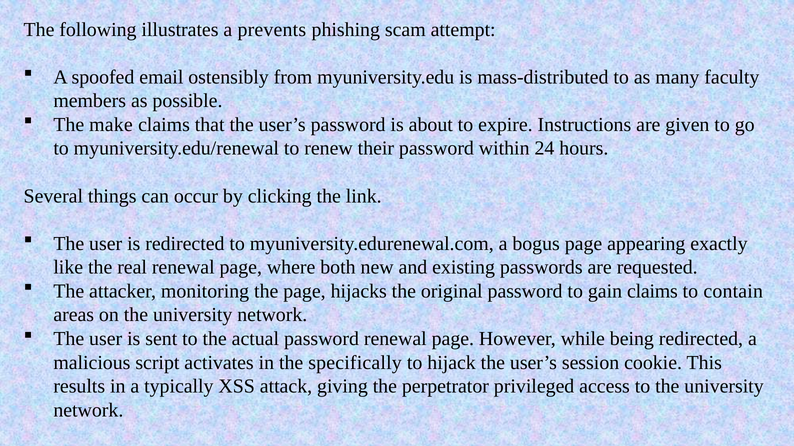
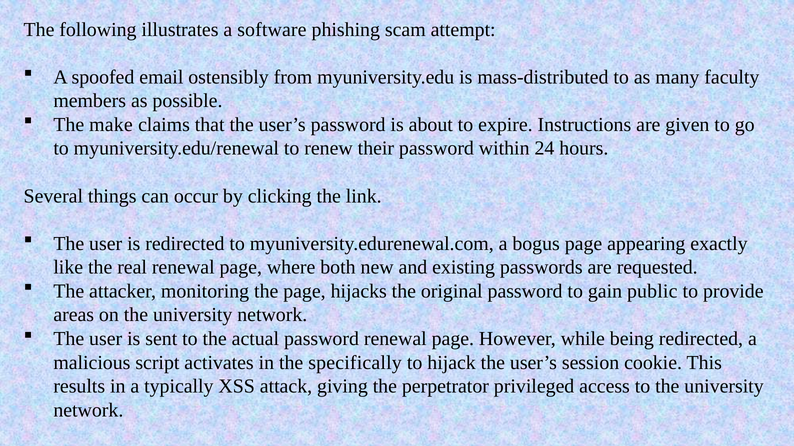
prevents: prevents -> software (272, 30)
gain claims: claims -> public (652, 292)
contain: contain -> provide (733, 292)
